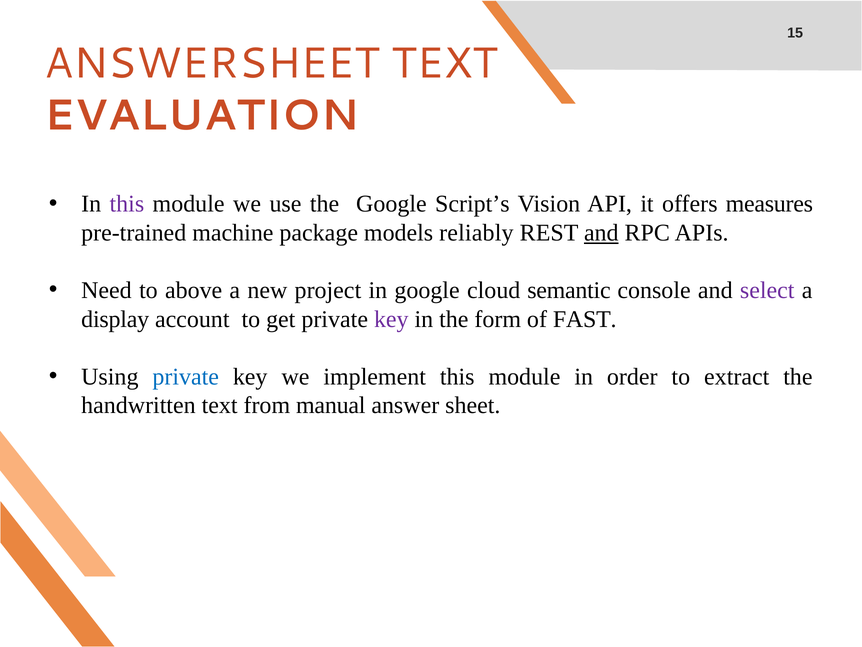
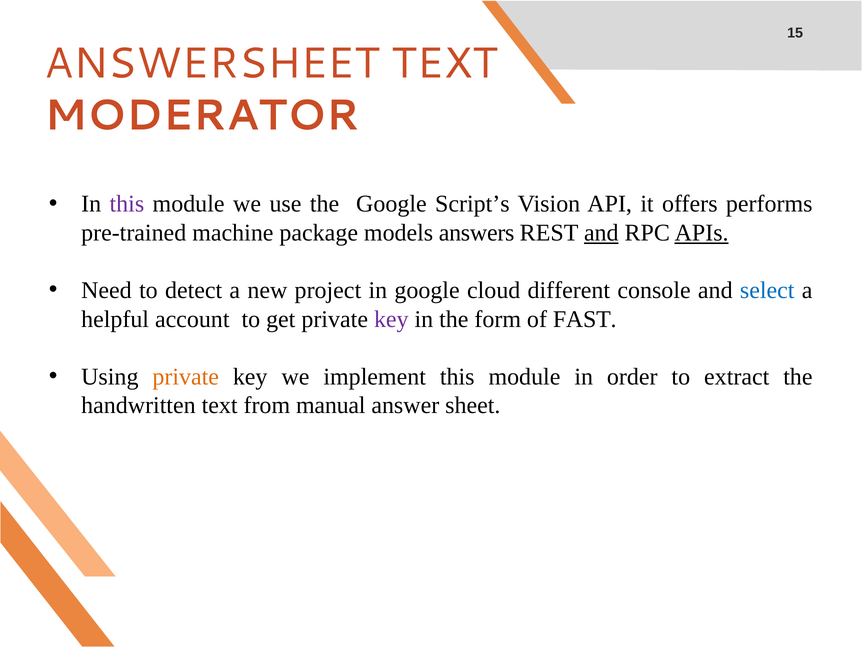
EVALUATION: EVALUATION -> MODERATOR (202, 115)
measures: measures -> performs (769, 204)
reliably: reliably -> answers (477, 233)
APIs underline: none -> present (702, 233)
above: above -> detect (194, 290)
semantic: semantic -> different (569, 290)
select colour: purple -> blue (767, 290)
display: display -> helpful (115, 319)
private colour: blue -> orange (186, 376)
